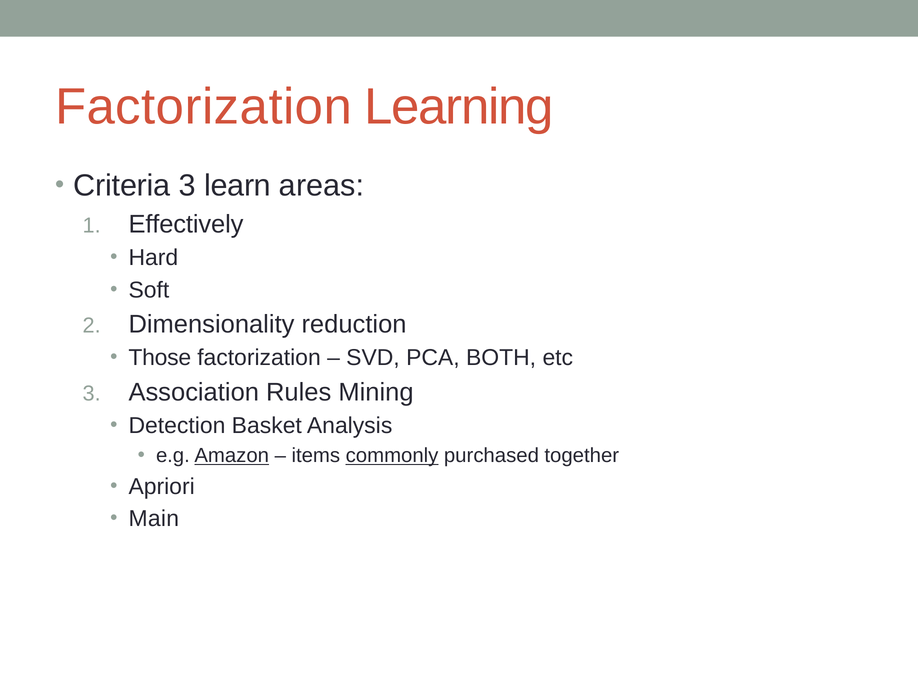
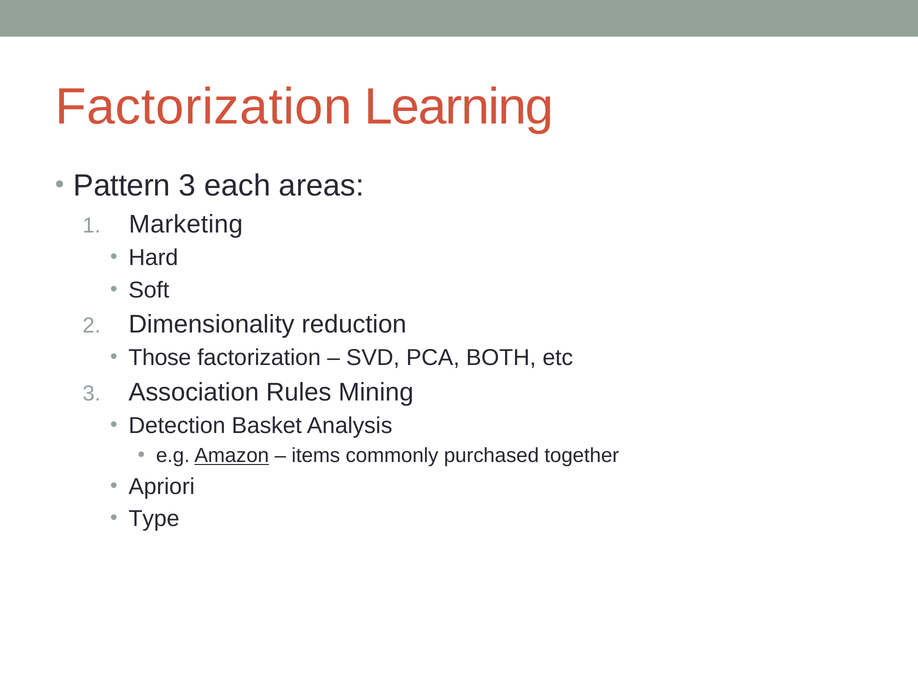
Criteria: Criteria -> Pattern (122, 186)
learn: learn -> each (237, 186)
Effectively: Effectively -> Marketing (186, 224)
commonly underline: present -> none (392, 455)
Main: Main -> Type (154, 518)
